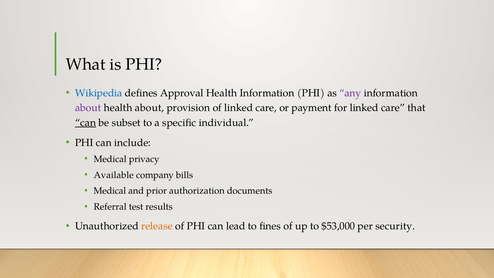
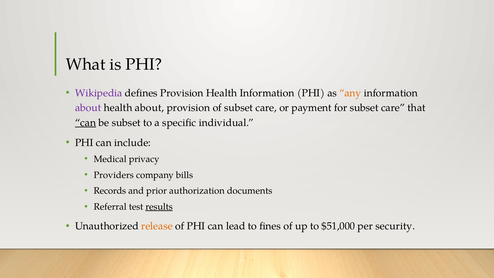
Wikipedia colour: blue -> purple (99, 93)
defines Approval: Approval -> Provision (182, 93)
any colour: purple -> orange (350, 93)
of linked: linked -> subset (239, 108)
for linked: linked -> subset (364, 108)
Available: Available -> Providers (114, 175)
Medical: Medical -> Records (110, 191)
results underline: none -> present (159, 207)
$53,000: $53,000 -> $51,000 (338, 226)
